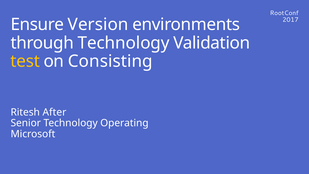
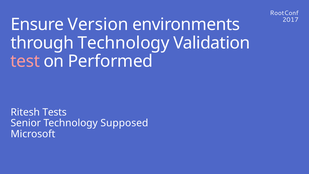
test colour: yellow -> pink (25, 61)
Consisting: Consisting -> Performed (110, 61)
After: After -> Tests (55, 112)
Operating: Operating -> Supposed (124, 123)
